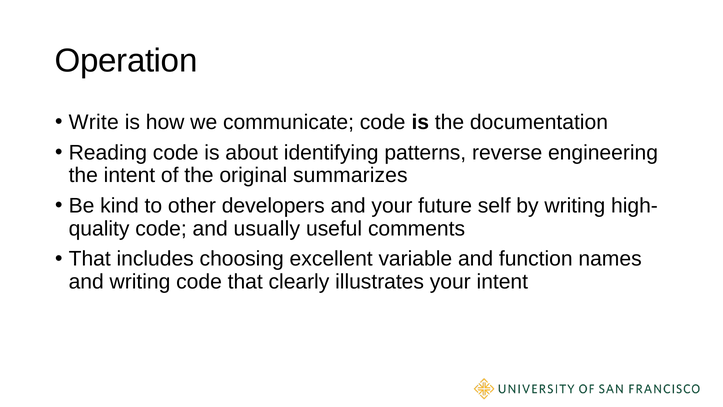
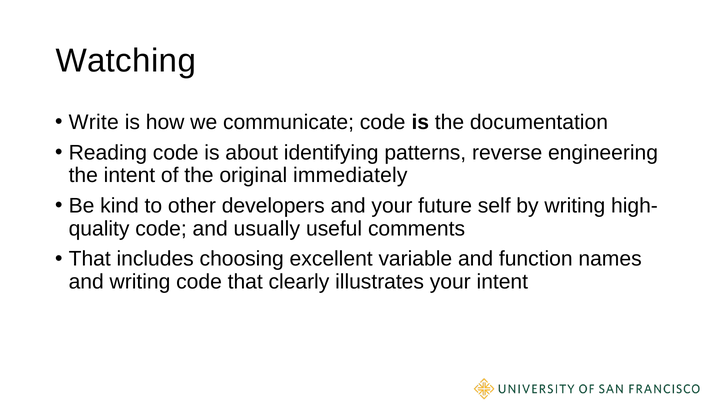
Operation: Operation -> Watching (126, 61)
summarizes: summarizes -> immediately (350, 175)
